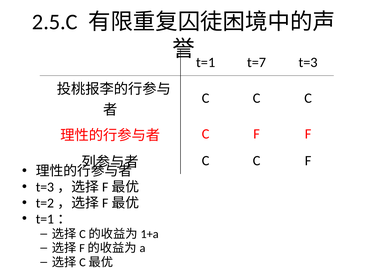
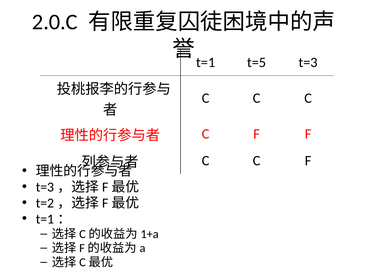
2.5.C: 2.5.C -> 2.0.C (55, 22)
t=7: t=7 -> t=5 (257, 62)
